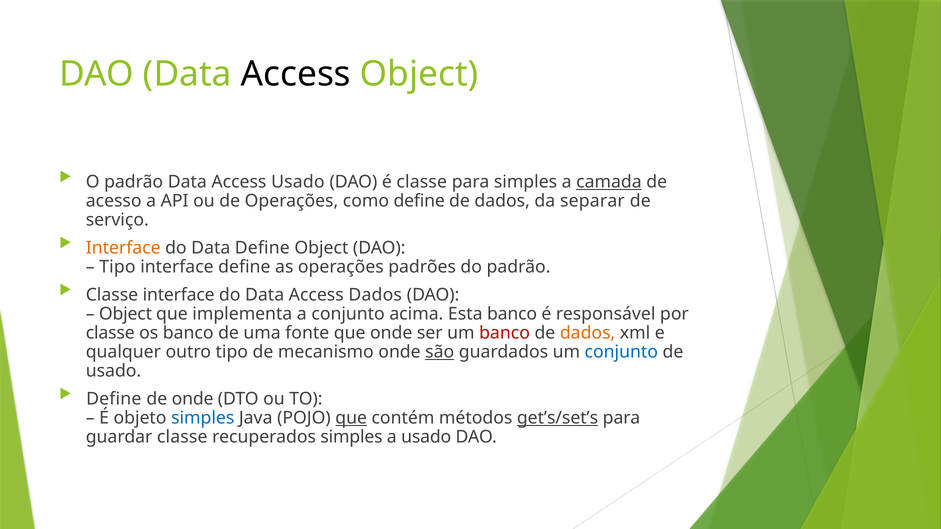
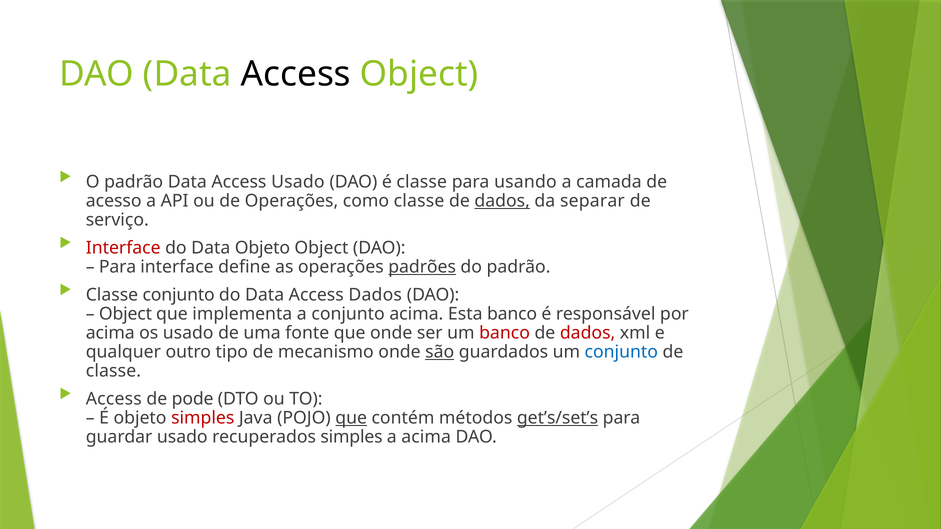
para simples: simples -> usando (525, 182)
camada underline: present -> none (609, 182)
como define: define -> classe (419, 201)
dados underline: none -> present (502, 201)
Interface colour: orange -> red (123, 248)
Data Define: Define -> Objeto (262, 248)
Tipo: Tipo -> Para (118, 267)
padrões underline: none -> present (422, 267)
Classe interface: interface -> conjunto (179, 295)
classe: classe -> acima (110, 333)
os banco: banco -> usado (188, 333)
dados colour: orange -> red (588, 333)
usado: usado -> classe (113, 371)
Define: Define -> Access (114, 399)
de onde: onde -> pode (193, 399)
simples colour: blue -> red (203, 418)
guardar classe: classe -> usado (182, 437)
a usado: usado -> acima (426, 437)
